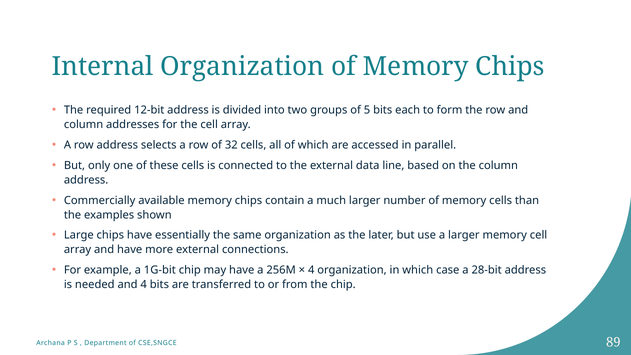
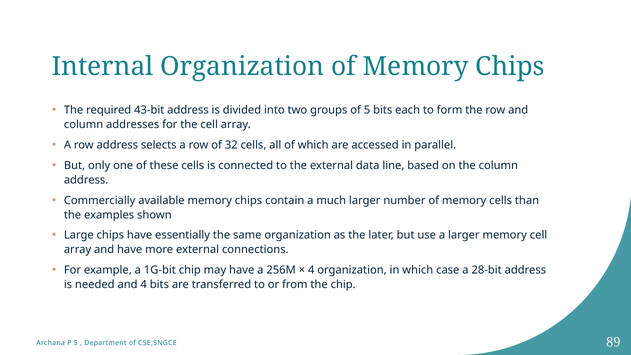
12-bit: 12-bit -> 43-bit (149, 110)
